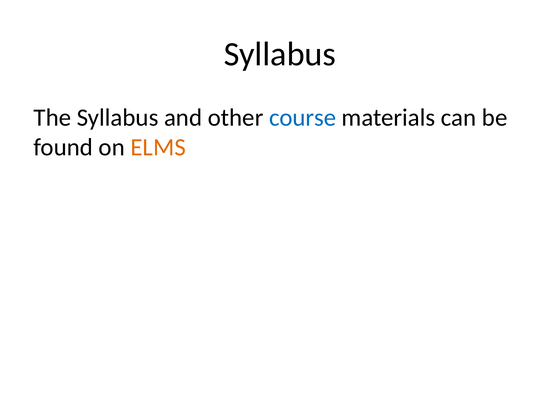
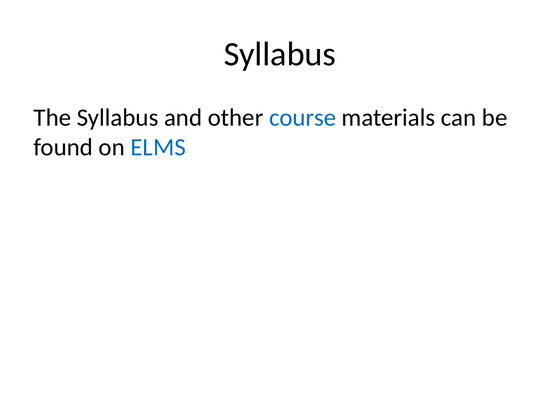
ELMS colour: orange -> blue (158, 147)
